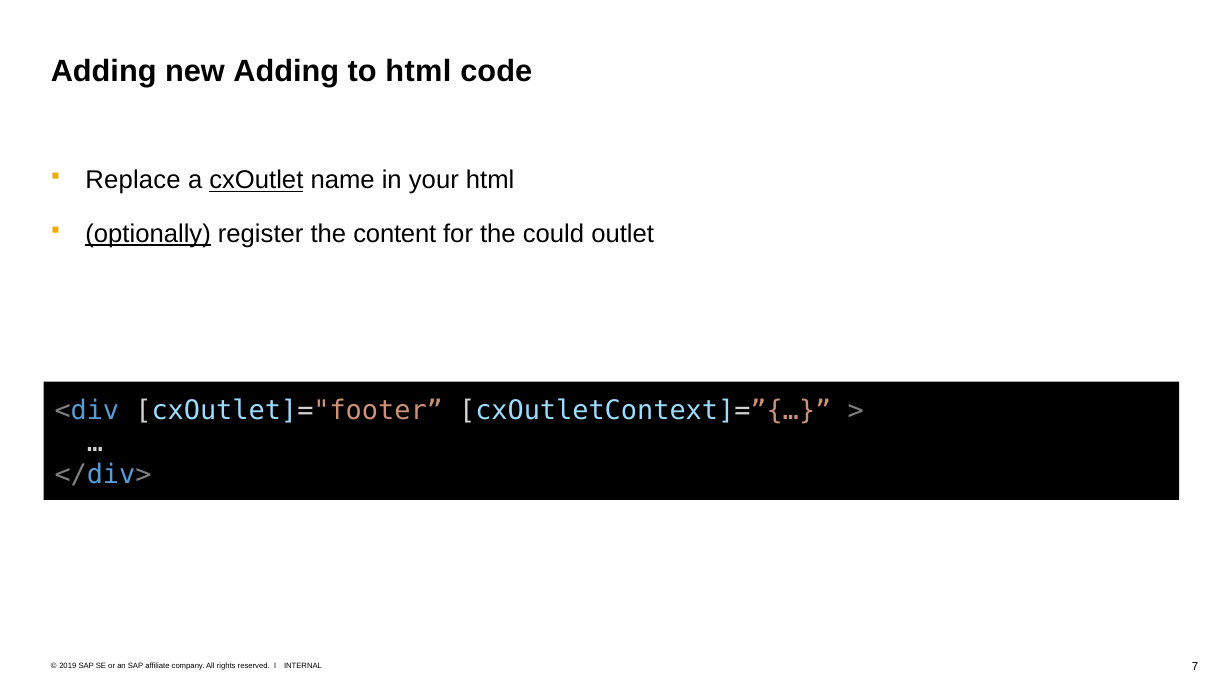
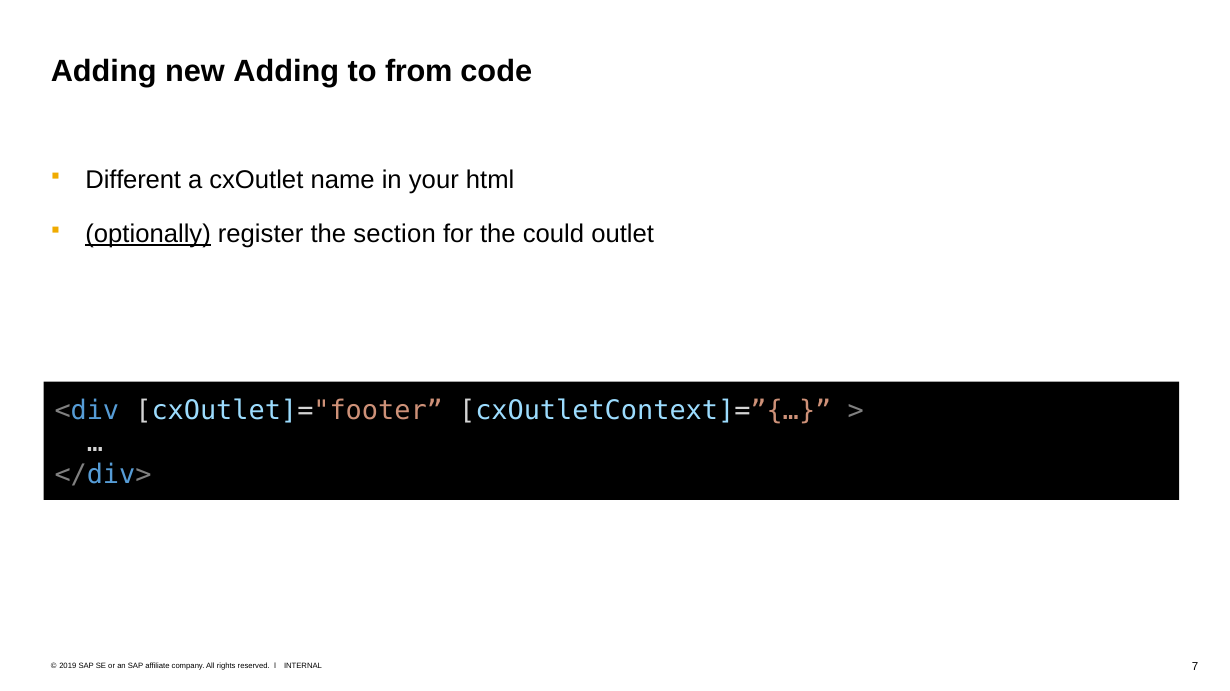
to html: html -> from (419, 71)
Replace: Replace -> Different (133, 181)
cxOutlet underline: present -> none (256, 181)
content: content -> section (395, 234)
